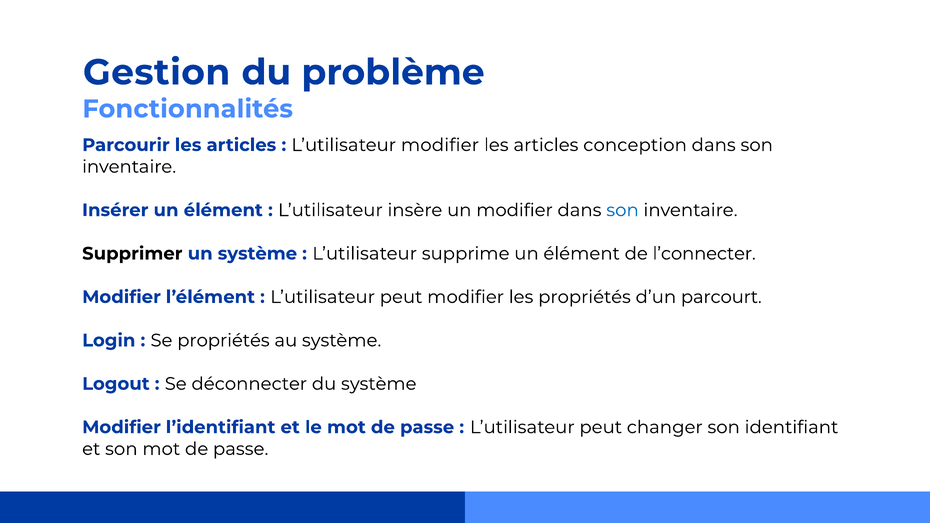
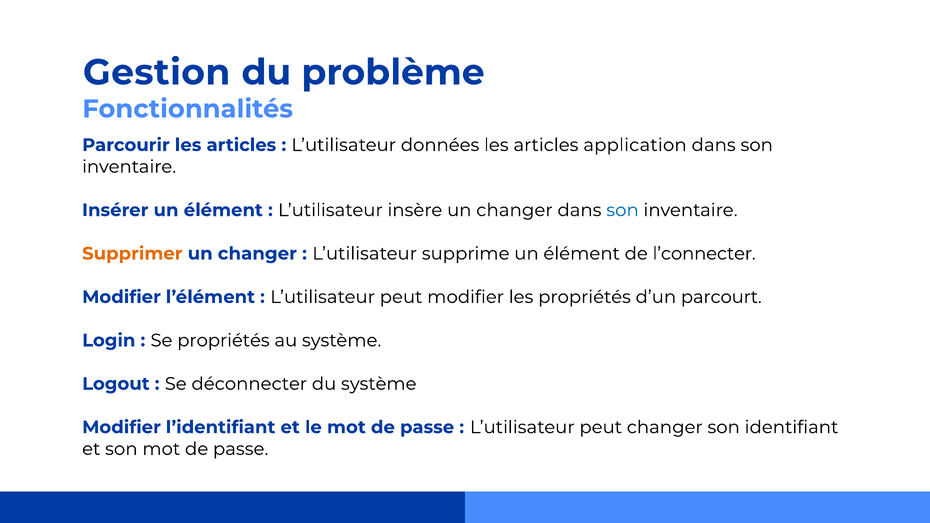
L’utilisateur modifier: modifier -> données (440, 145)
conception: conception -> application (635, 145)
insère un modifier: modifier -> changer (514, 210)
Supprimer colour: black -> orange (132, 254)
système: système -> changer (257, 254)
